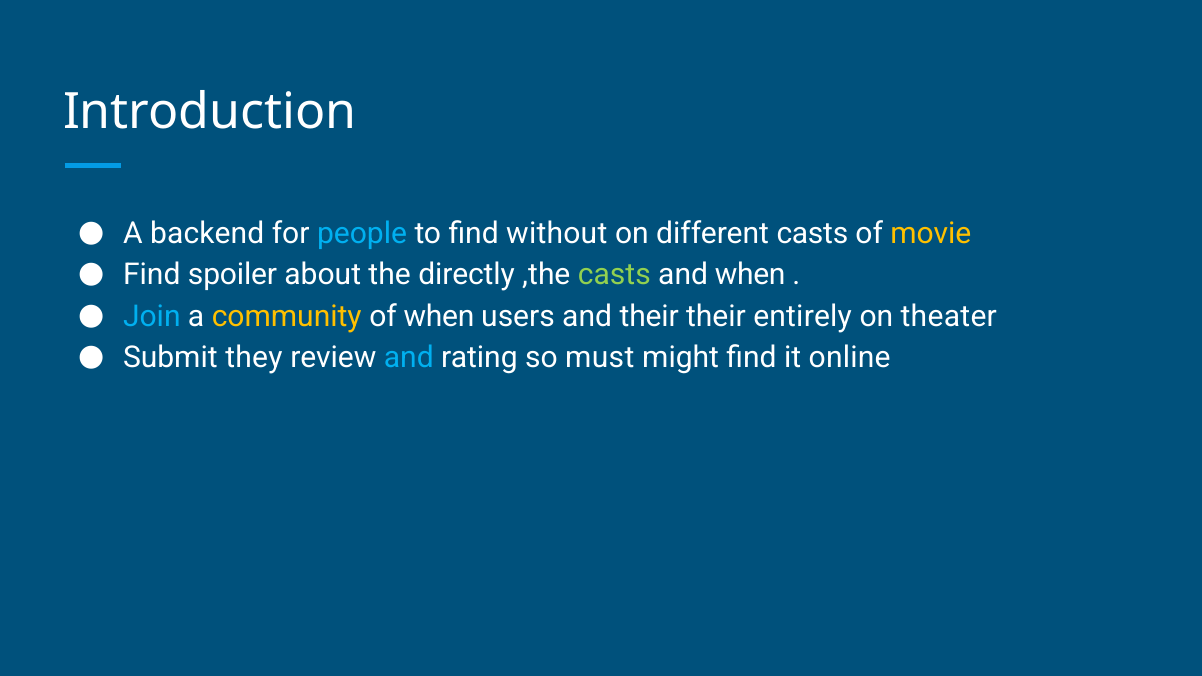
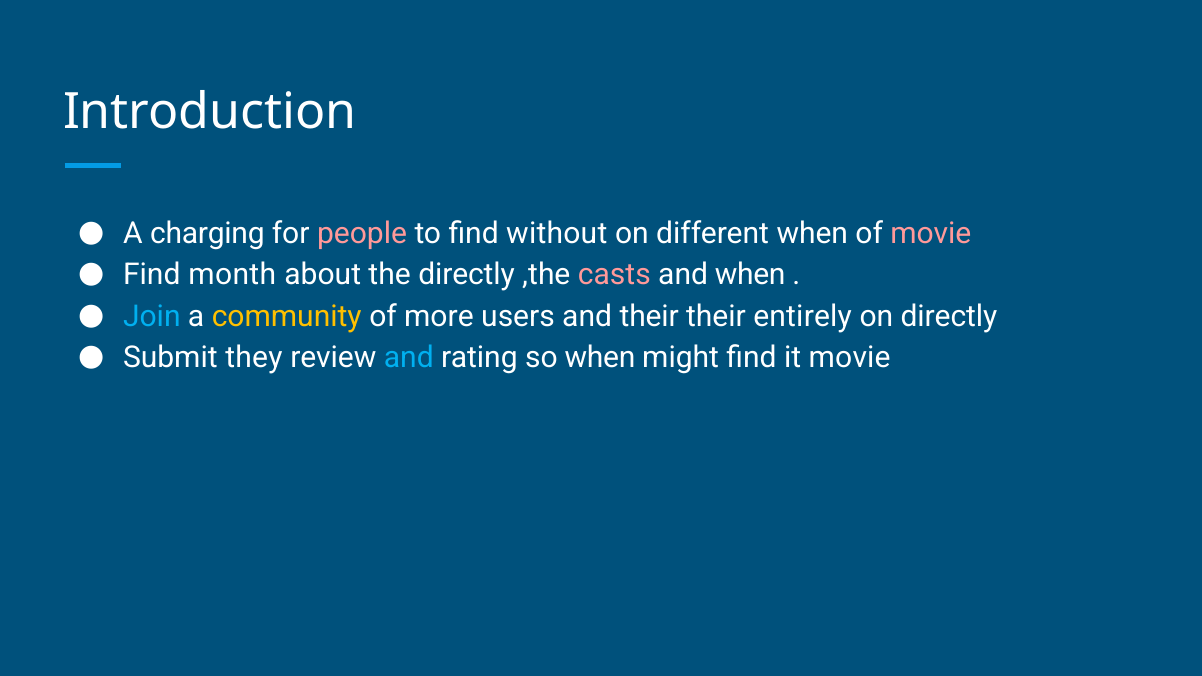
backend: backend -> charging (207, 233)
people colour: light blue -> pink (362, 233)
different casts: casts -> when (812, 233)
movie colour: yellow -> pink (931, 233)
spoiler: spoiler -> month (232, 275)
casts colour: light green -> pink (614, 275)
of when: when -> more (439, 316)
on theater: theater -> directly (949, 316)
so must: must -> when (600, 358)
it online: online -> movie (850, 358)
